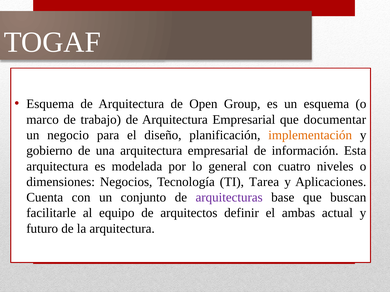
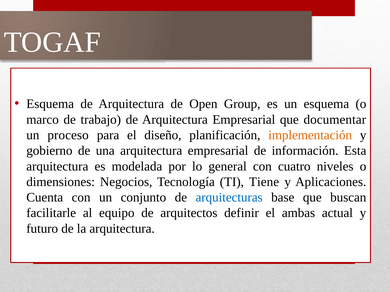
negocio: negocio -> proceso (68, 135)
Tarea: Tarea -> Tiene (264, 182)
arquitecturas colour: purple -> blue (229, 198)
